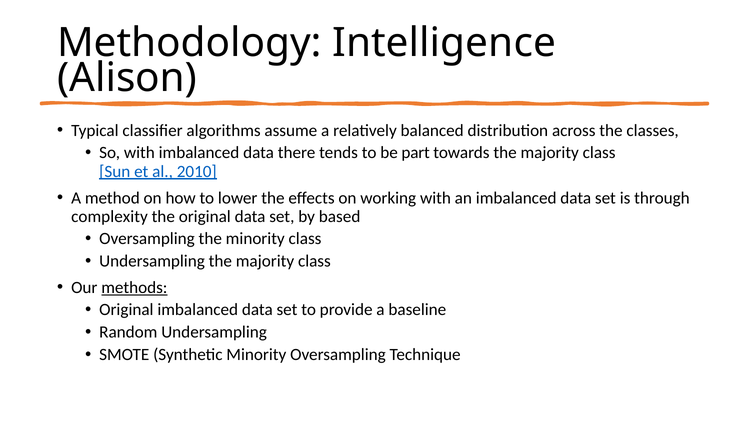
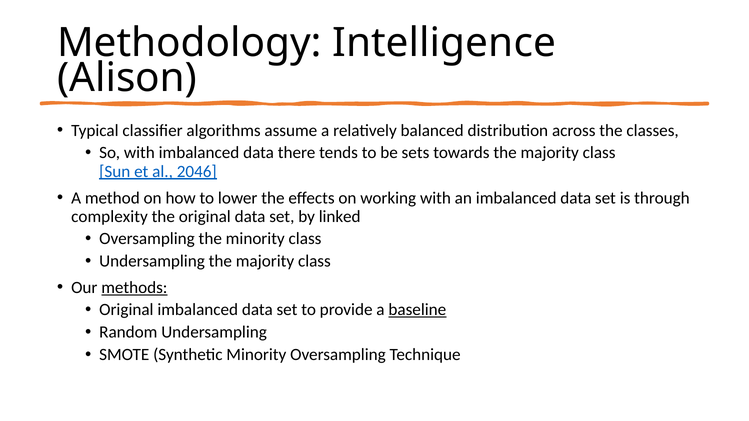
part: part -> sets (416, 153)
2010: 2010 -> 2046 (197, 172)
based: based -> linked (340, 217)
baseline underline: none -> present (417, 310)
